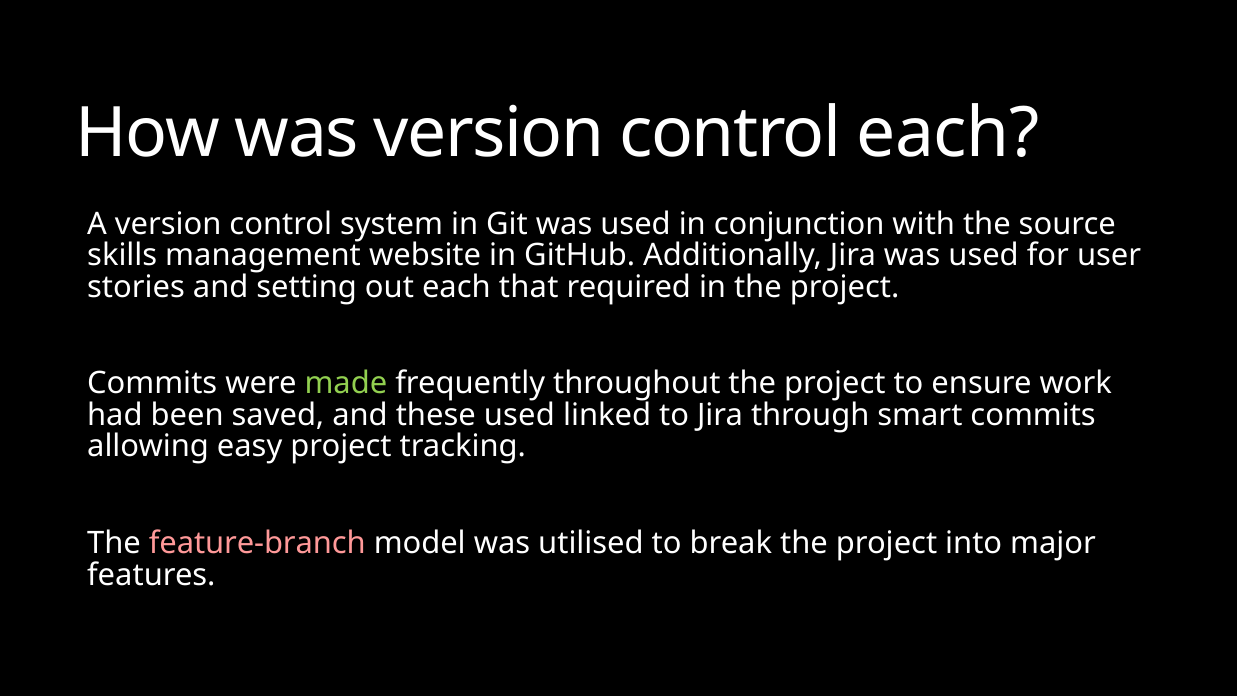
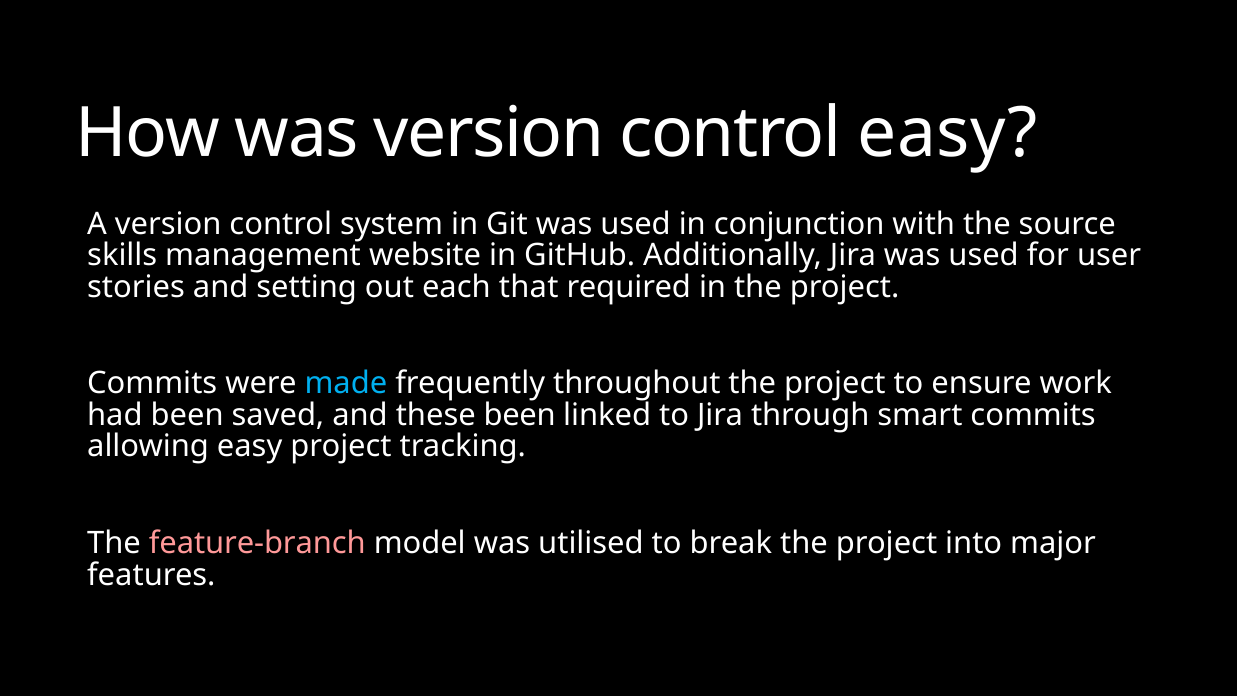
control each: each -> easy (947, 133)
made colour: light green -> light blue (346, 383)
these used: used -> been (520, 415)
